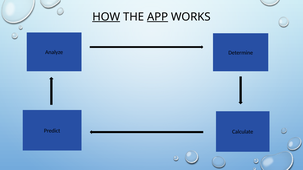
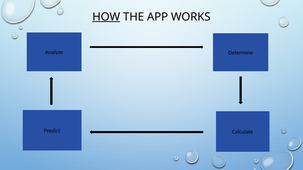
APP underline: present -> none (158, 17)
